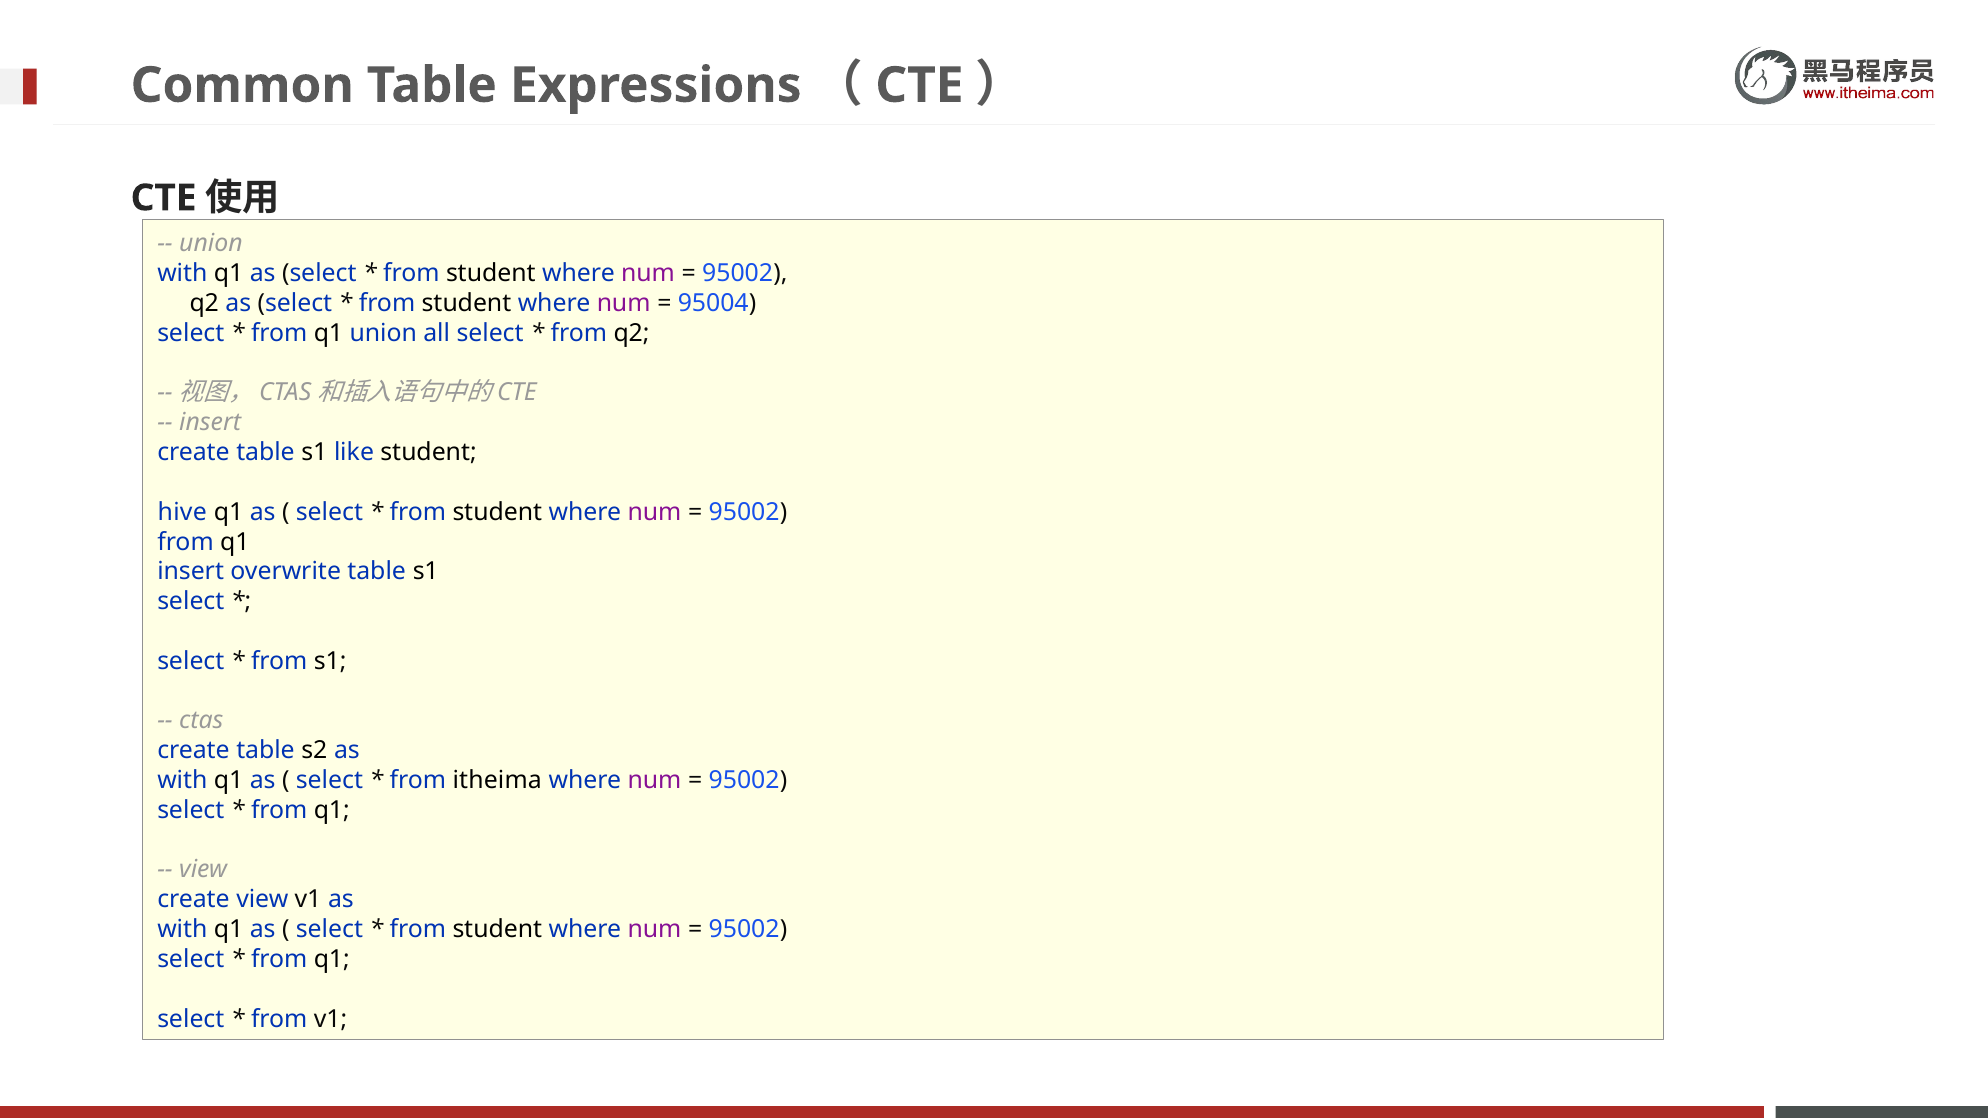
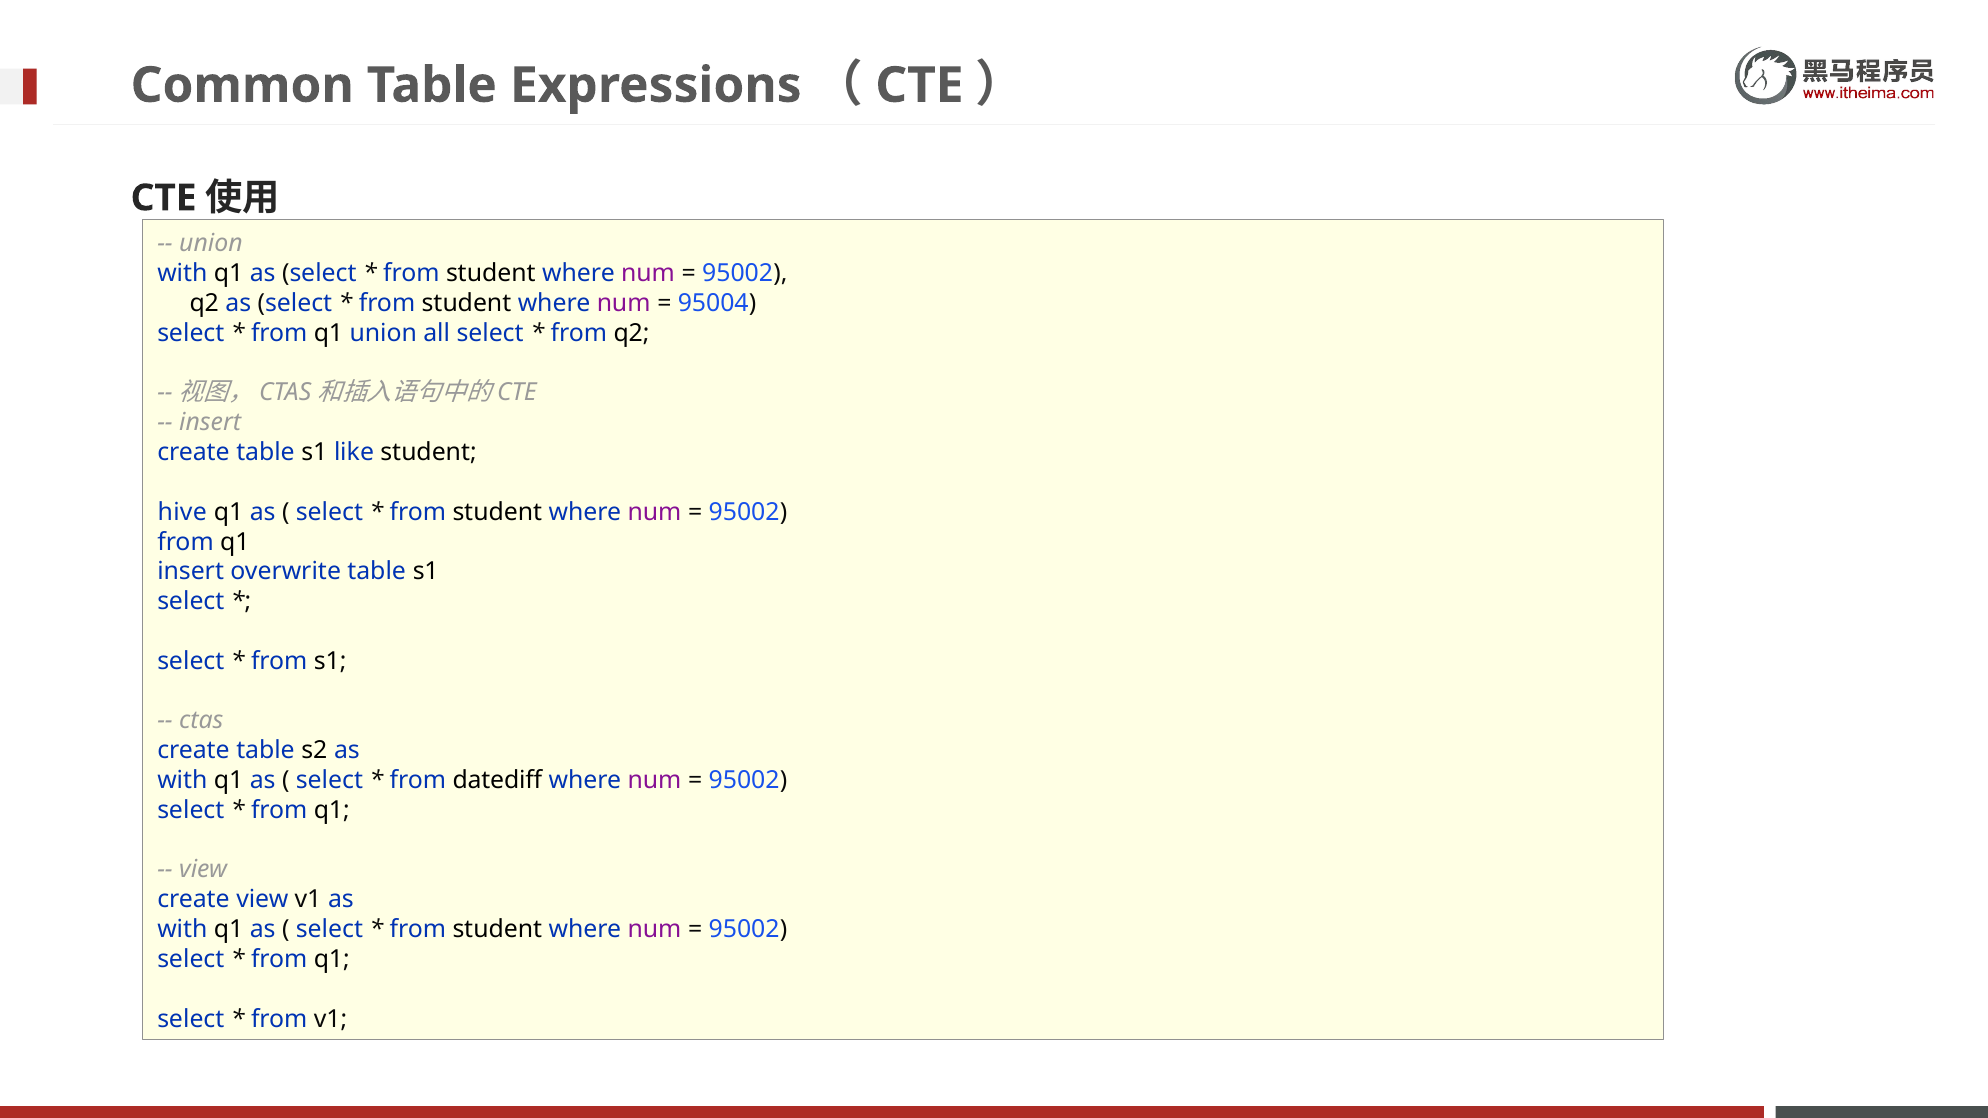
itheima: itheima -> datediff (497, 781)
